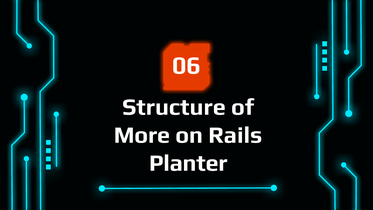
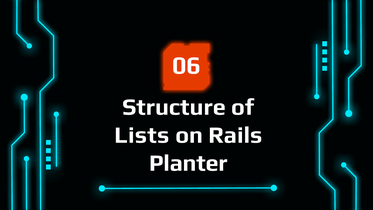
More: More -> Lists (142, 135)
